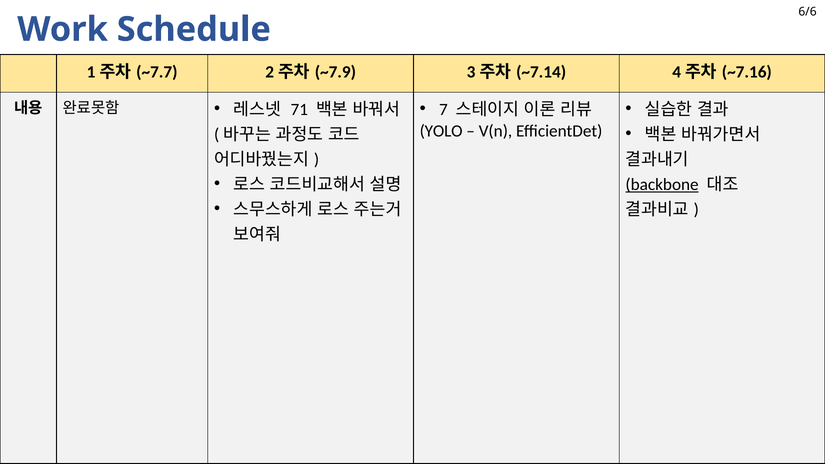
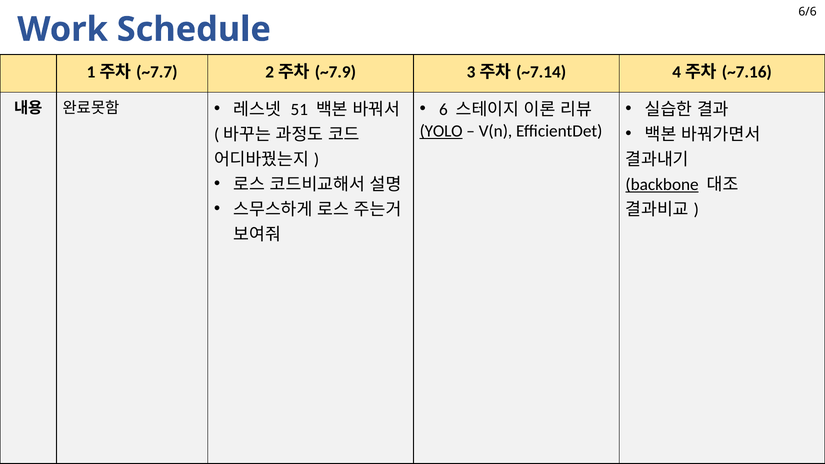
7: 7 -> 6 (443, 110)
71: 71 -> 51 (299, 110)
YOLO underline: none -> present (441, 131)
